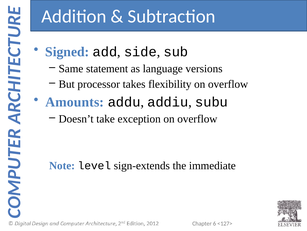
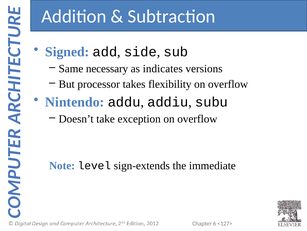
statement: statement -> necessary (107, 68)
language: language -> indicates (163, 68)
Amounts: Amounts -> Nintendo (75, 102)
